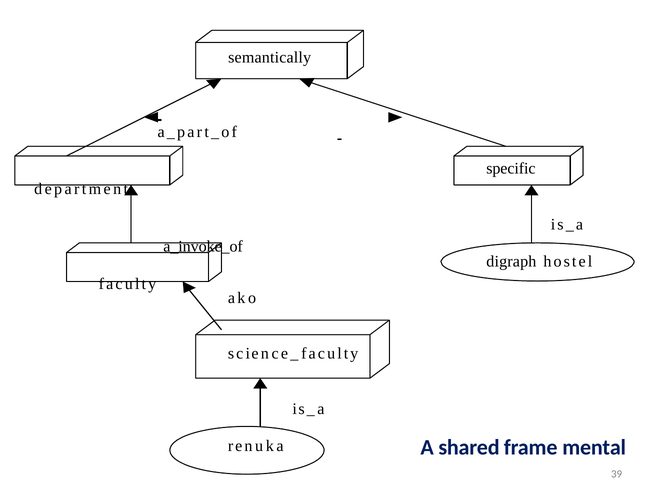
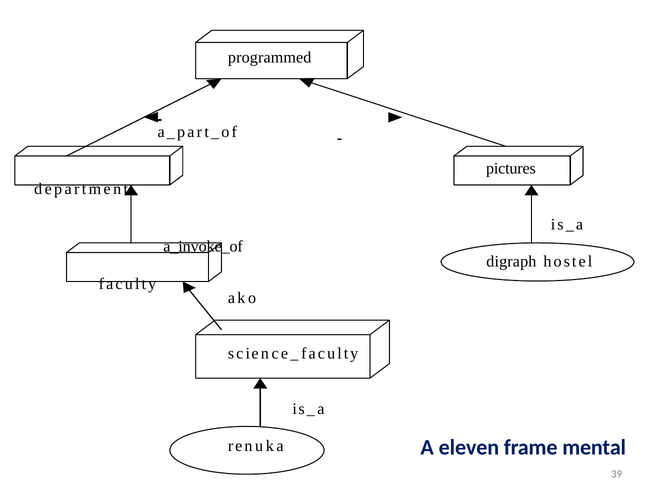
semantically: semantically -> programmed (270, 57)
specific: specific -> pictures (511, 168)
shared: shared -> eleven (469, 447)
